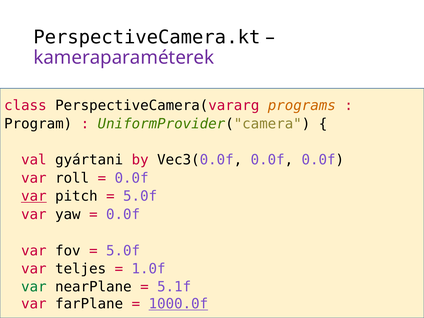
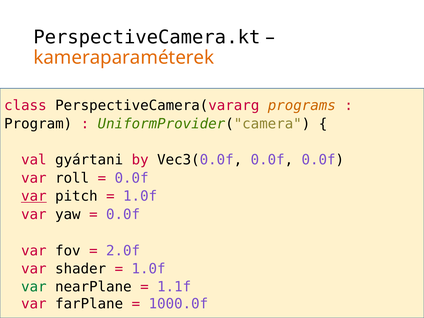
kameraparaméterek colour: purple -> orange (124, 58)
5.0f: 5.0f -> 1.0f (140, 196)
5.0f: 5.0f -> 2.0f (123, 251)
teljes: teljes -> shader (81, 269)
5.1f: 5.1f -> 1.1f (174, 287)
1000.0f underline: present -> none (178, 304)
